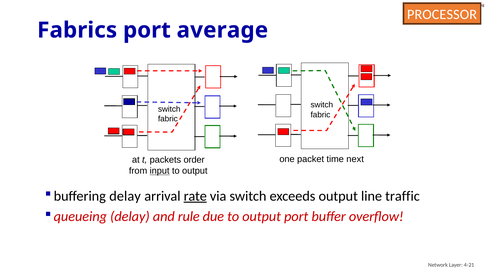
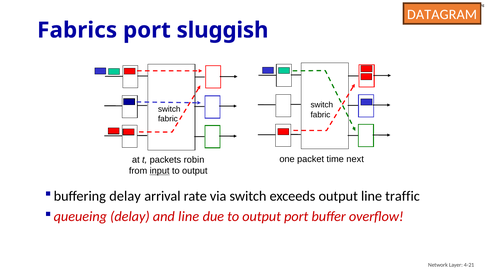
PROCESSOR: PROCESSOR -> DATAGRAM (442, 14)
average: average -> sluggish (223, 30)
order: order -> robin (194, 160)
rate underline: present -> none (195, 196)
and rule: rule -> line (189, 216)
